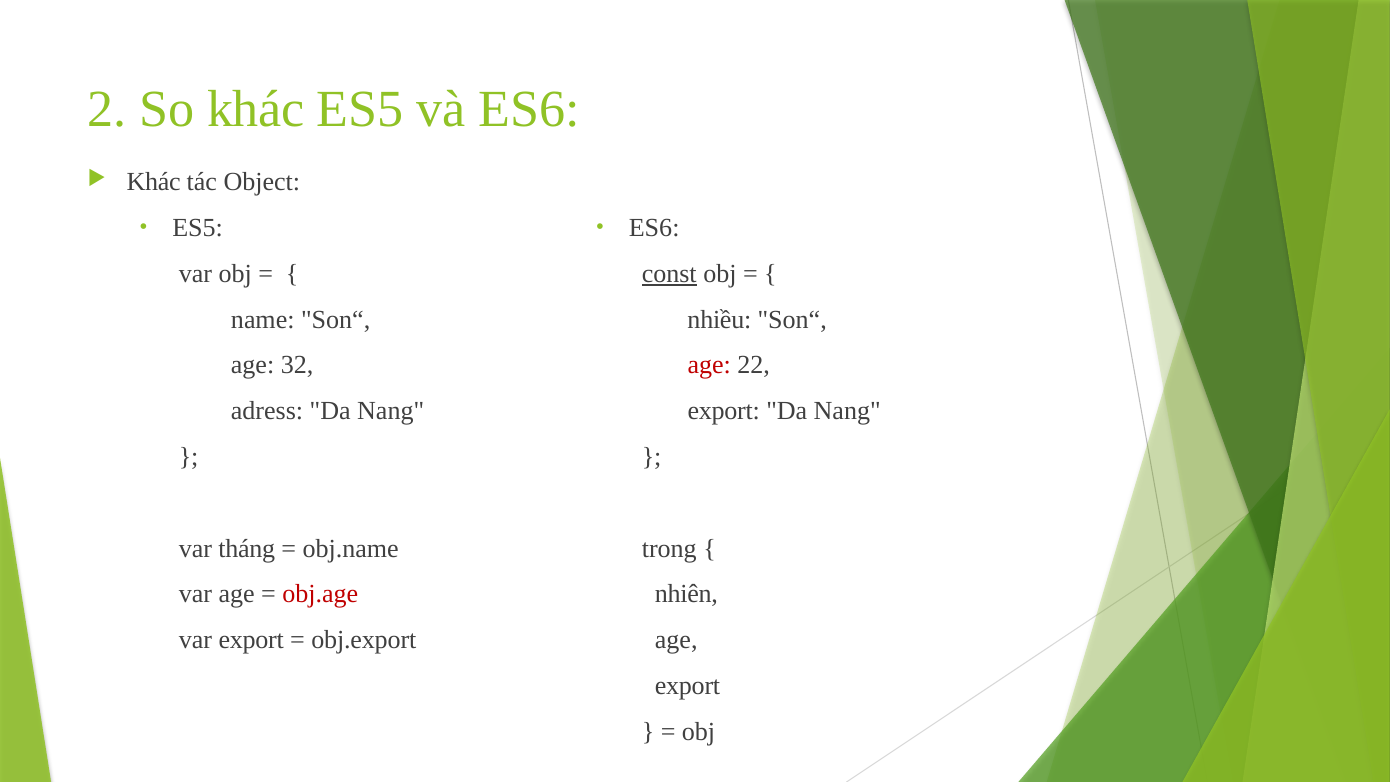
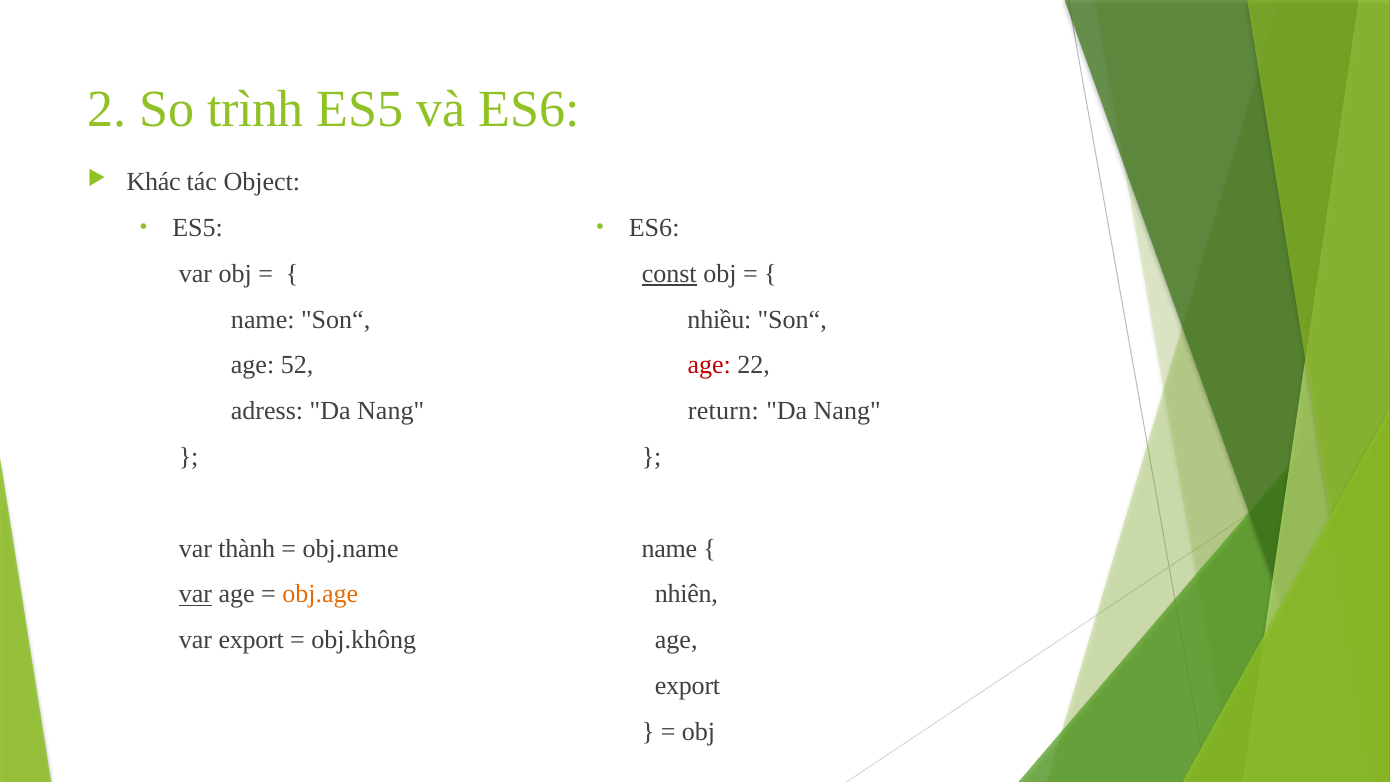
So khác: khác -> trình (256, 110)
32: 32 -> 52 (297, 365)
export: export -> return (723, 411)
tháng: tháng -> thành (247, 548)
trong: trong -> name (669, 548)
var underline: none -> present (195, 594)
obj.age colour: red -> orange (320, 594)
obj.export: obj.export -> obj.không (364, 640)
